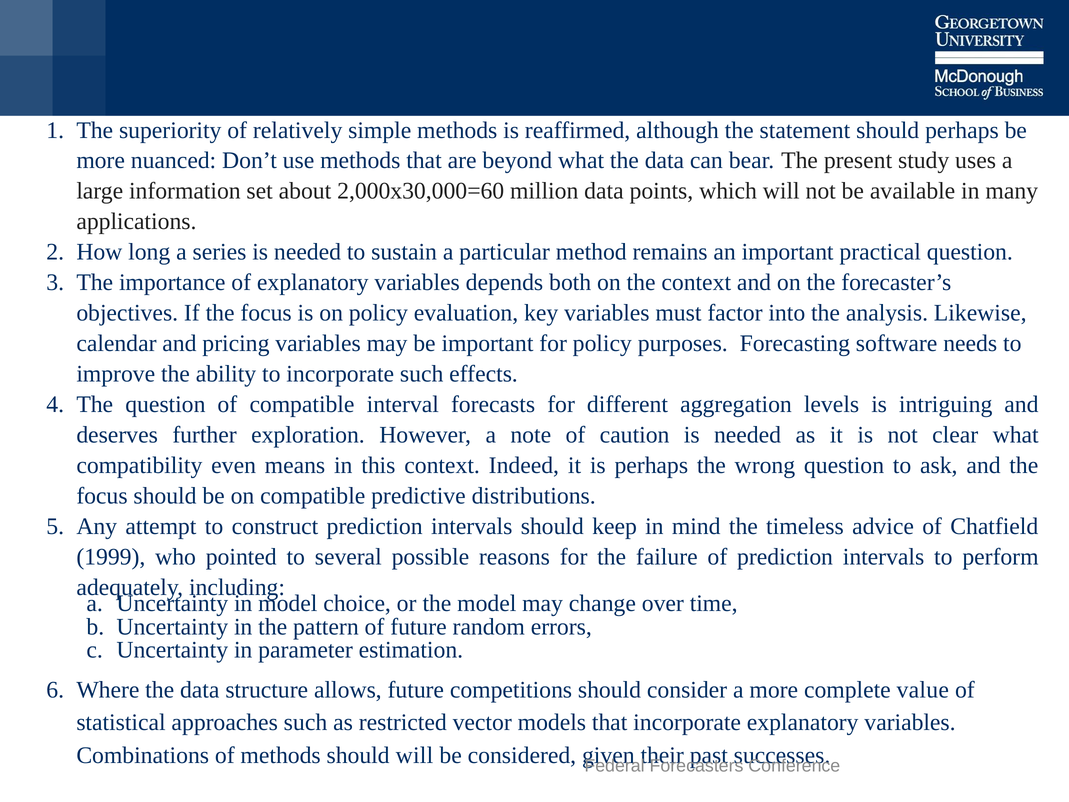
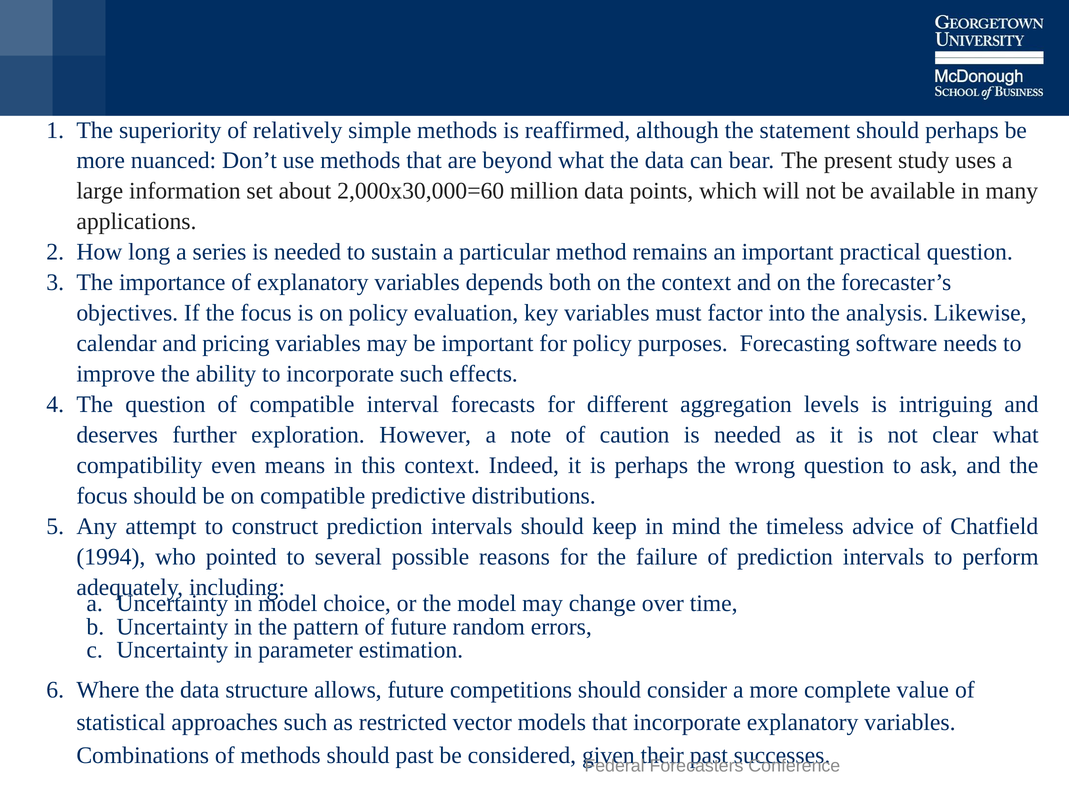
1999: 1999 -> 1994 (111, 557)
should will: will -> past (415, 755)
